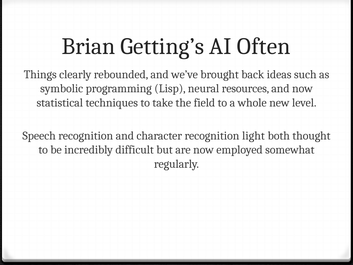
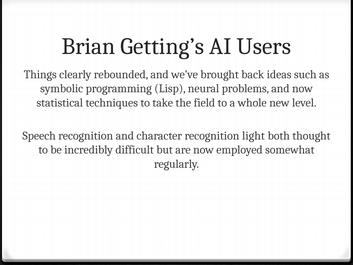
Often: Often -> Users (264, 46)
resources: resources -> problems (245, 88)
